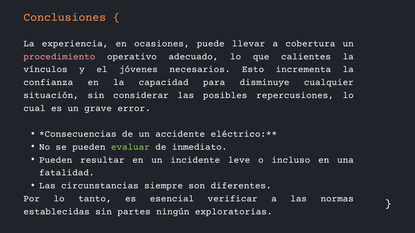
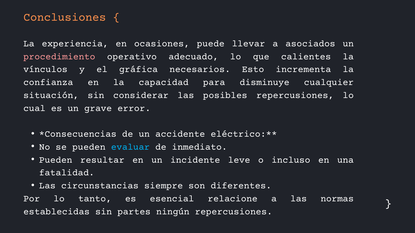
cobertura: cobertura -> asociados (310, 44)
jóvenes: jóvenes -> gráfica (138, 69)
evaluar colour: light green -> light blue (130, 147)
verificar: verificar -> relacione (233, 199)
ningún exploratorias: exploratorias -> repercusiones (234, 212)
